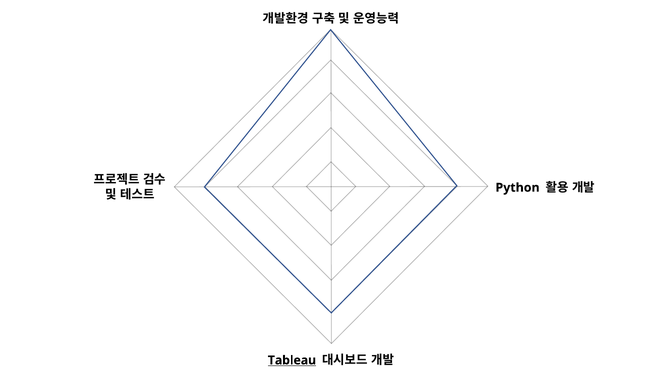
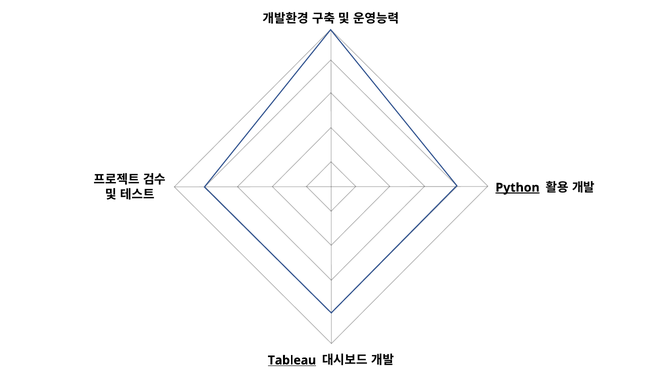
Python underline: none -> present (518, 187)
